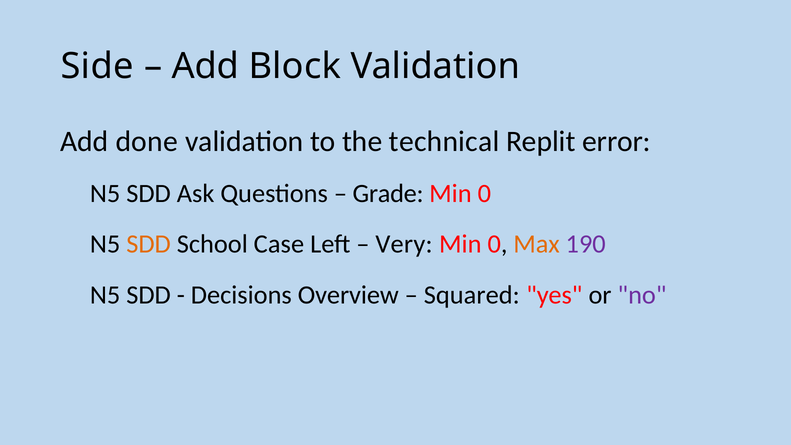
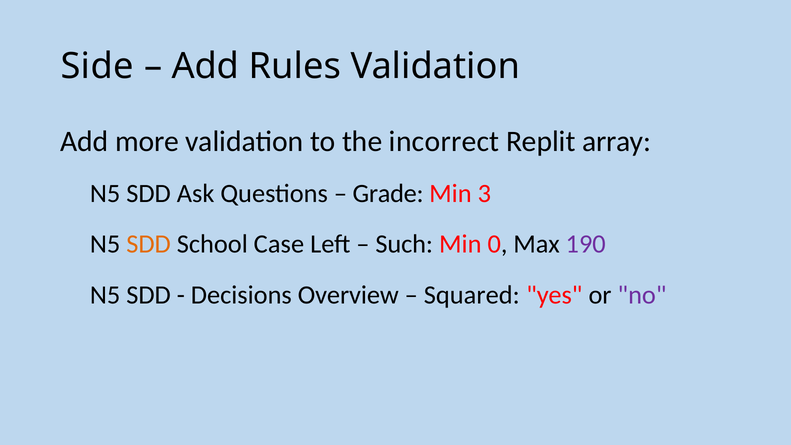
Block: Block -> Rules (295, 66)
done: done -> more (147, 141)
technical: technical -> incorrect (444, 141)
error: error -> array (617, 141)
0: 0 -> 3 (484, 194)
Very: Very -> Such (404, 244)
Max colour: orange -> black (537, 244)
